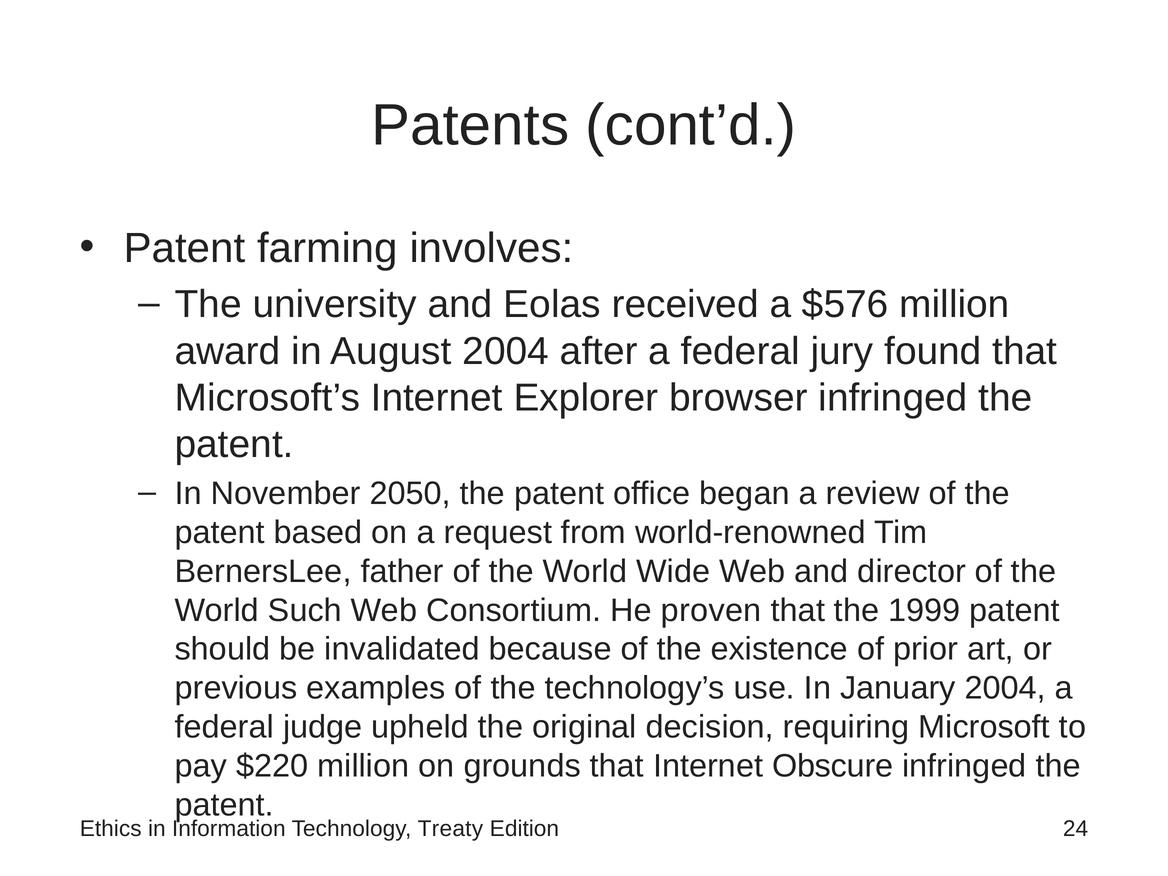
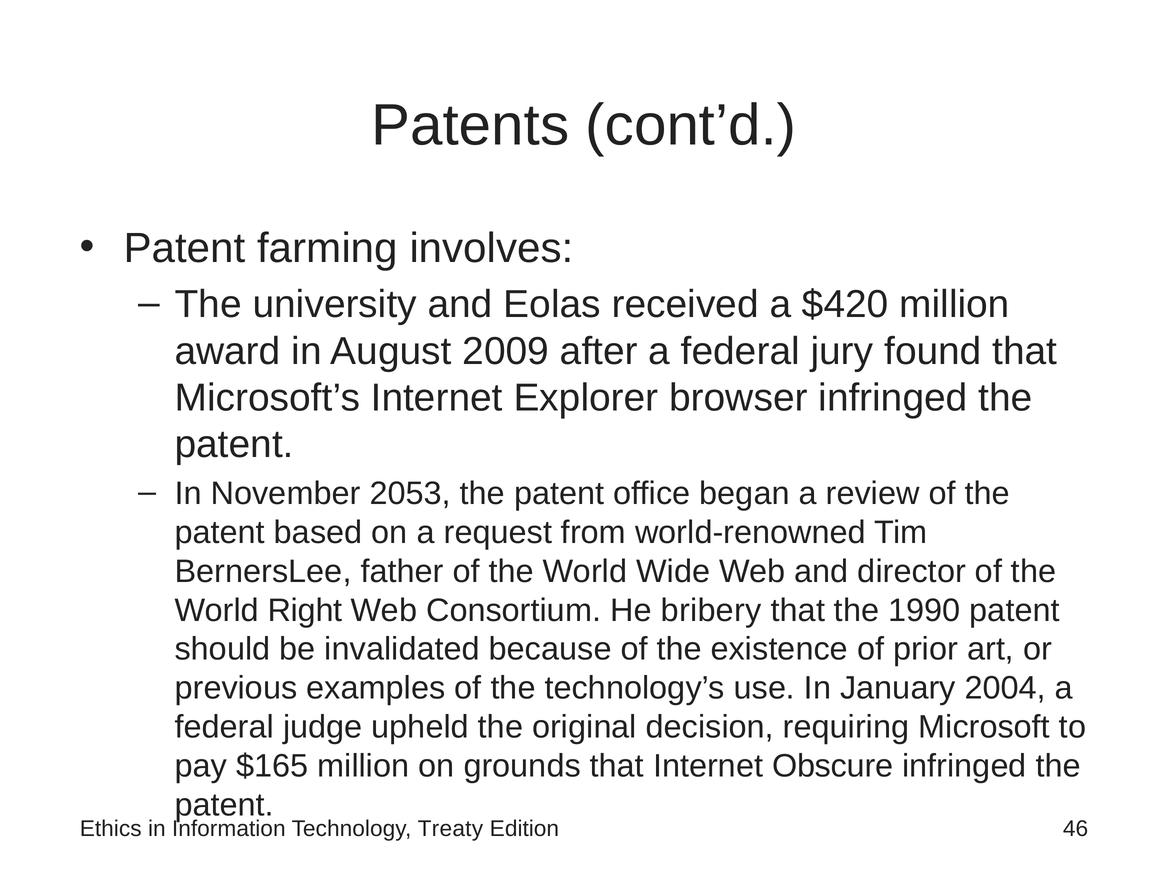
$576: $576 -> $420 (845, 304)
August 2004: 2004 -> 2009 (506, 351)
2050: 2050 -> 2053 (410, 493)
Such: Such -> Right (305, 610)
proven: proven -> bribery (711, 610)
1999: 1999 -> 1990 (924, 610)
$220: $220 -> $165 (272, 766)
24: 24 -> 46 (1076, 829)
